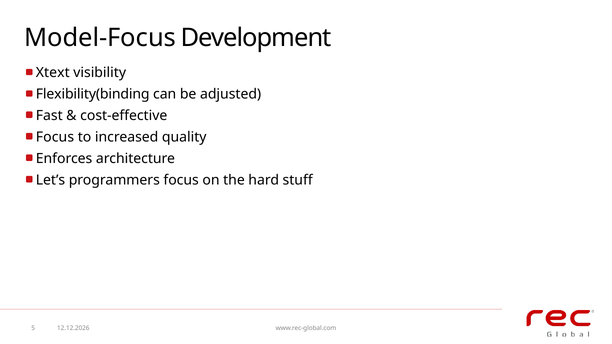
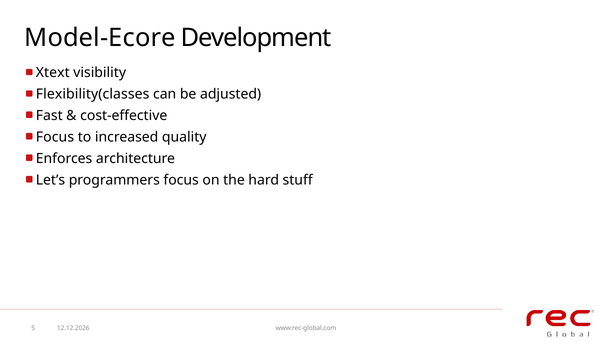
Model-Focus: Model-Focus -> Model-Ecore (100, 38)
Flexibility(binding: Flexibility(binding -> Flexibility(classes (93, 94)
